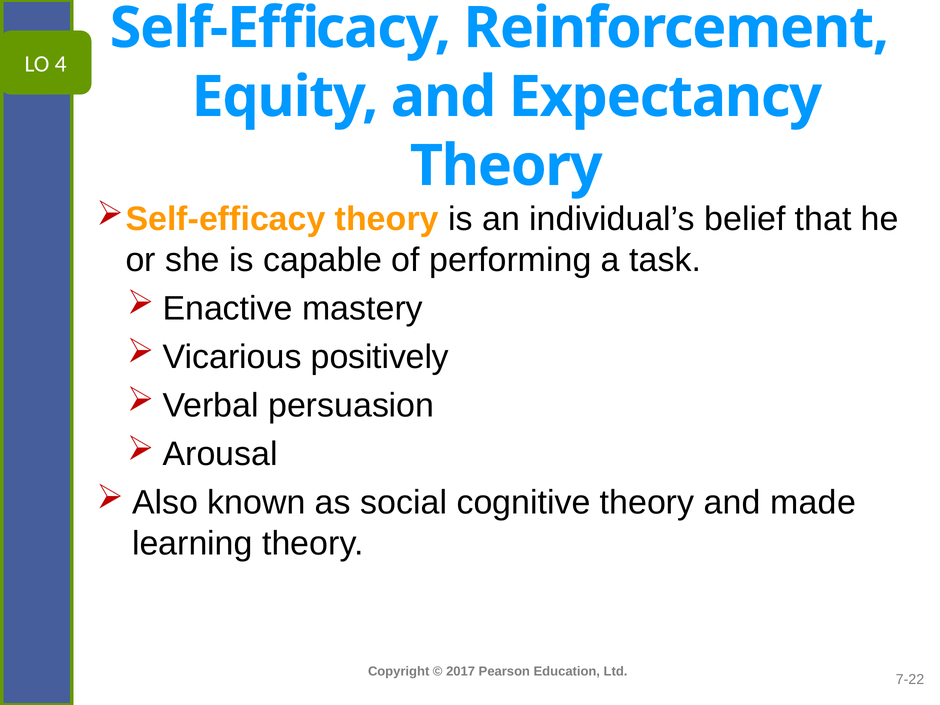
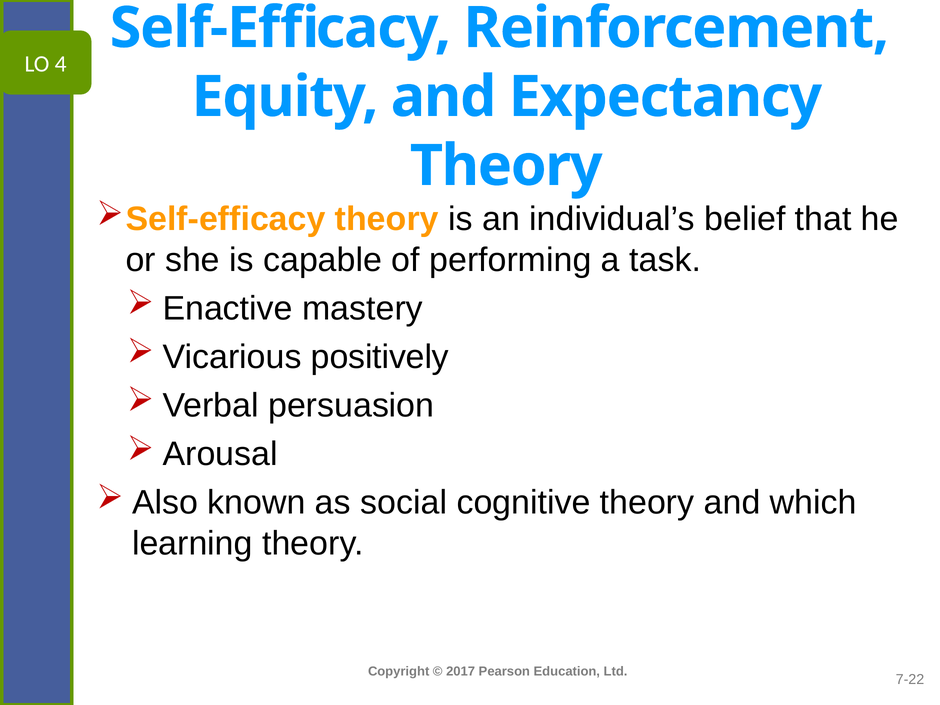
made: made -> which (813, 503)
